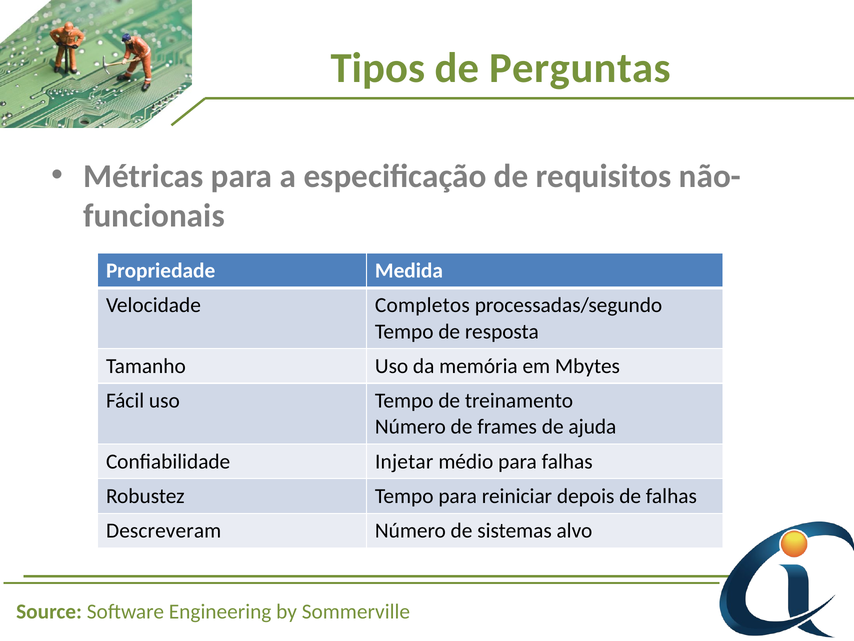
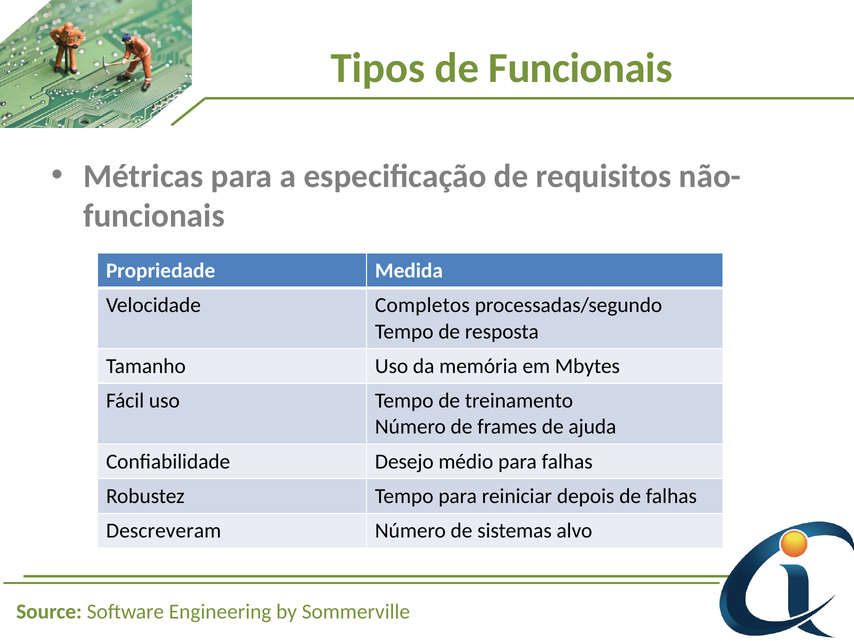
de Perguntas: Perguntas -> Funcionais (580, 68)
Injetar: Injetar -> Desejo (404, 461)
